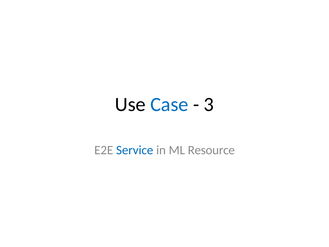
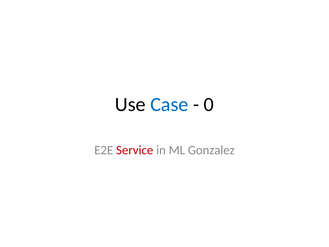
3: 3 -> 0 (209, 105)
Service colour: blue -> red (135, 150)
Resource: Resource -> Gonzalez (211, 150)
